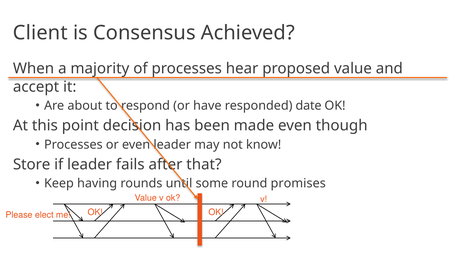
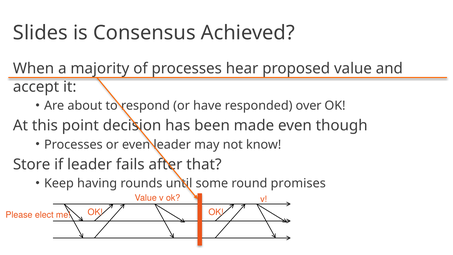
Client: Client -> Slides (40, 33)
date: date -> over (309, 106)
